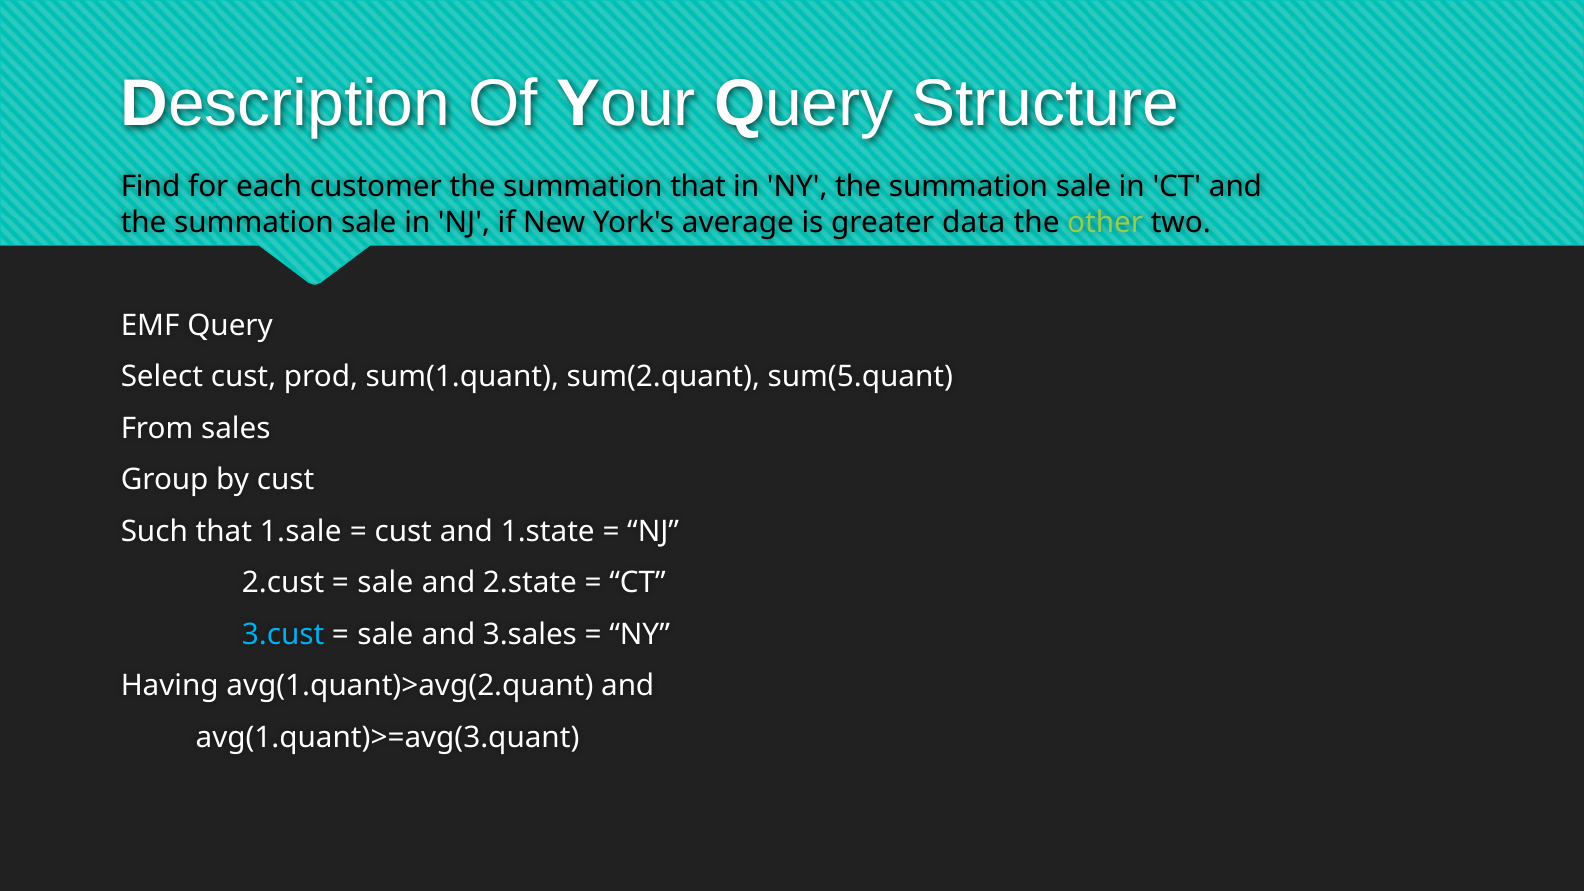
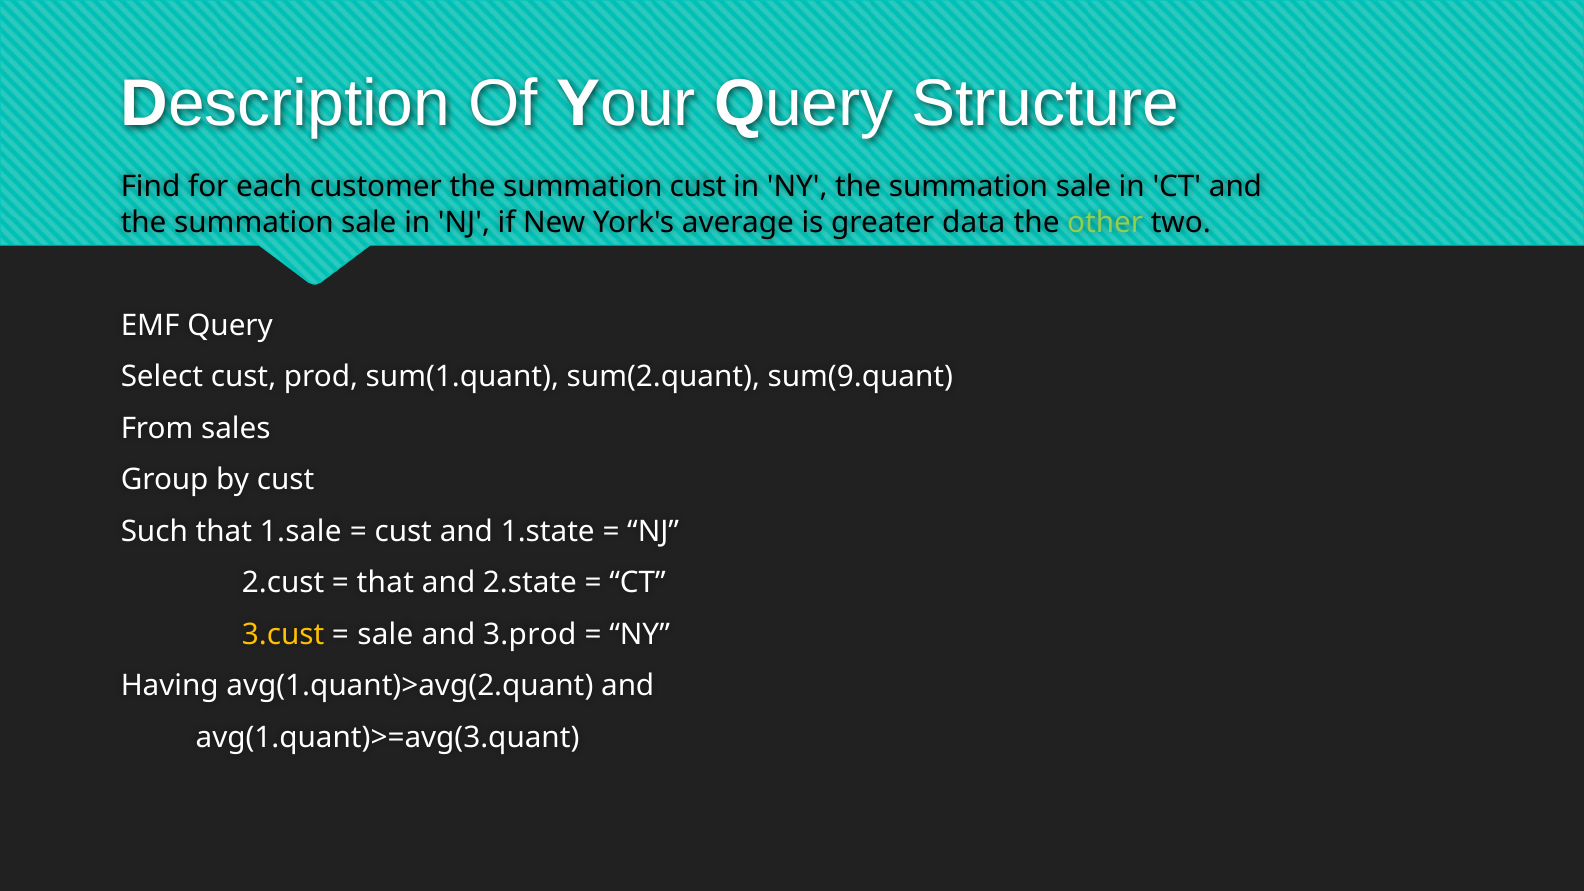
summation that: that -> cust (698, 187)
sum(5.quant: sum(5.quant -> sum(9.quant (860, 377)
sale: sale -> that (385, 583)
3.cust colour: light blue -> yellow (283, 634)
3.sales: 3.sales -> 3.prod (530, 634)
